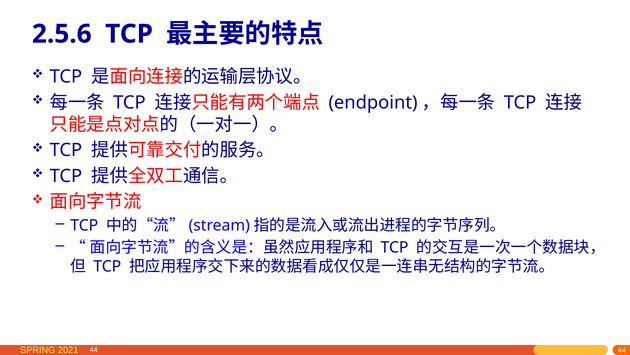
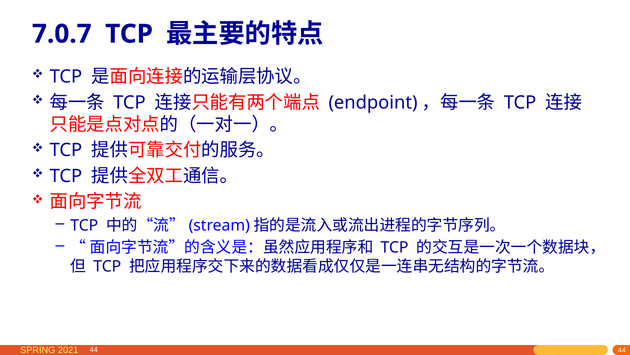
2.5.6: 2.5.6 -> 7.0.7 (62, 34)
